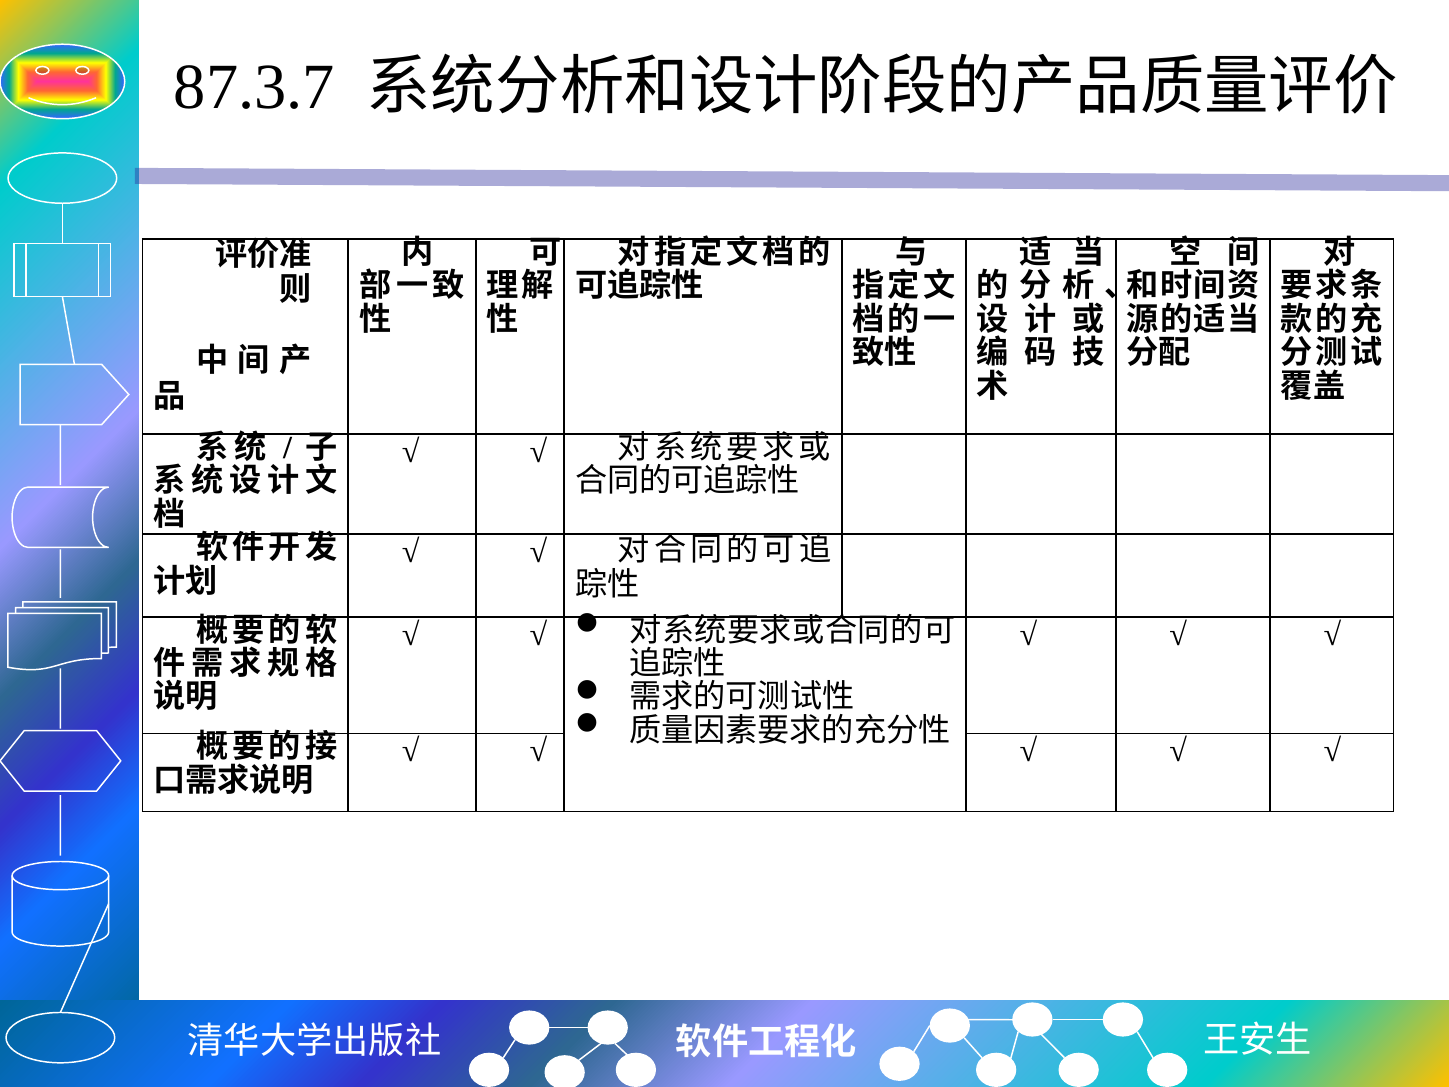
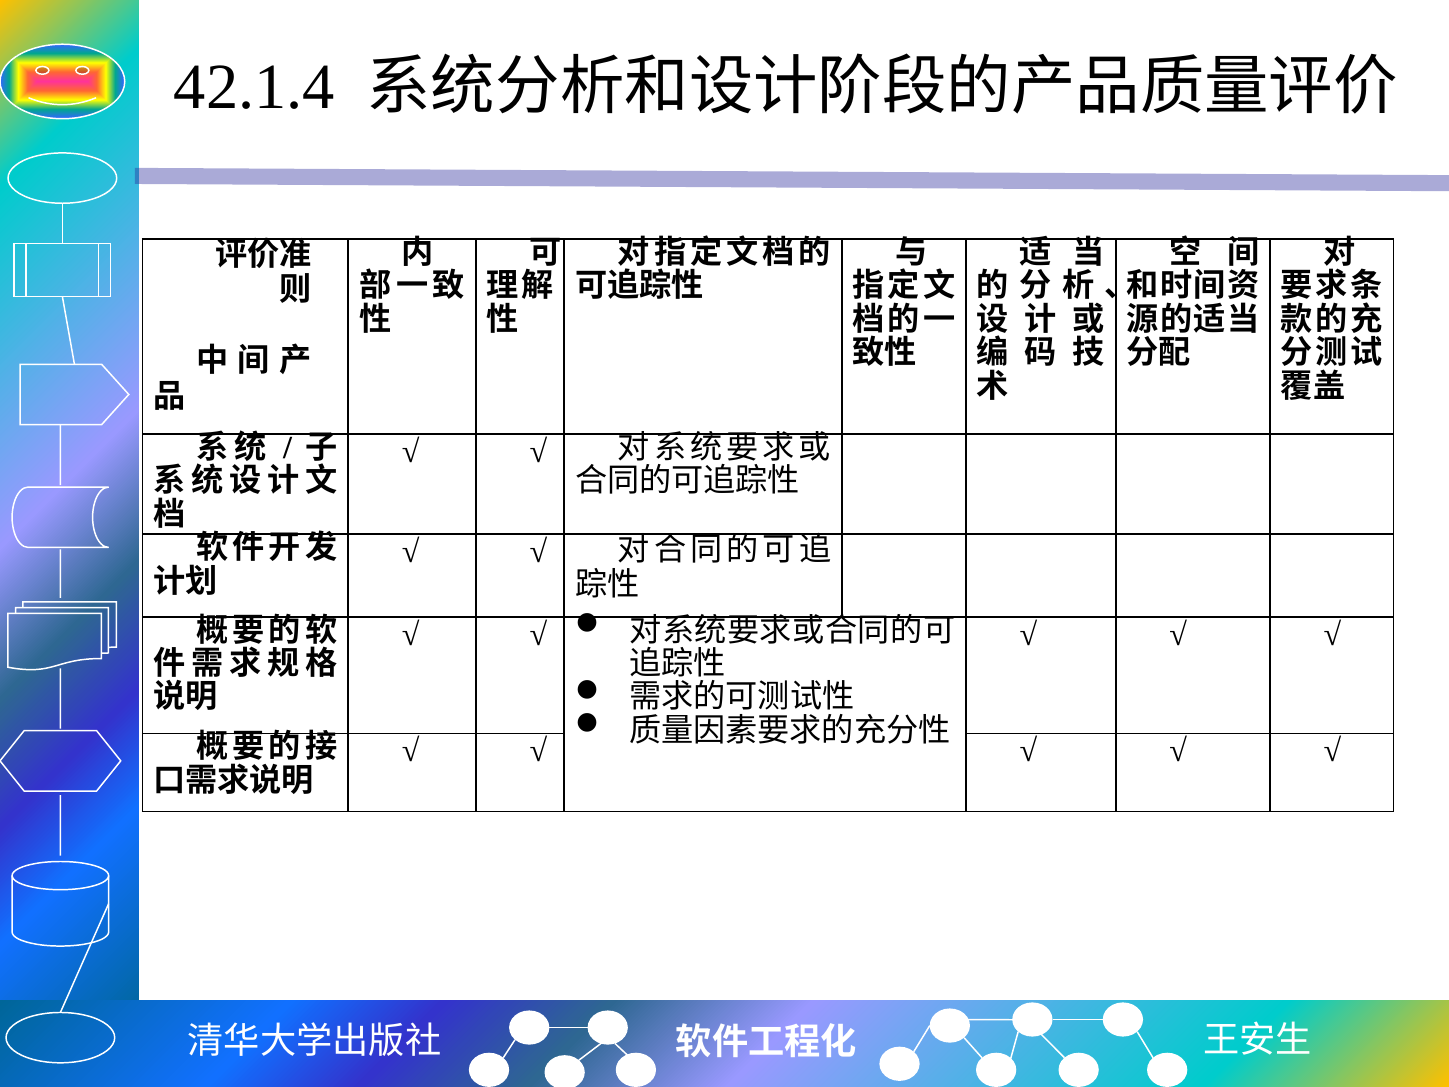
87.3.7: 87.3.7 -> 42.1.4 (254, 87)
